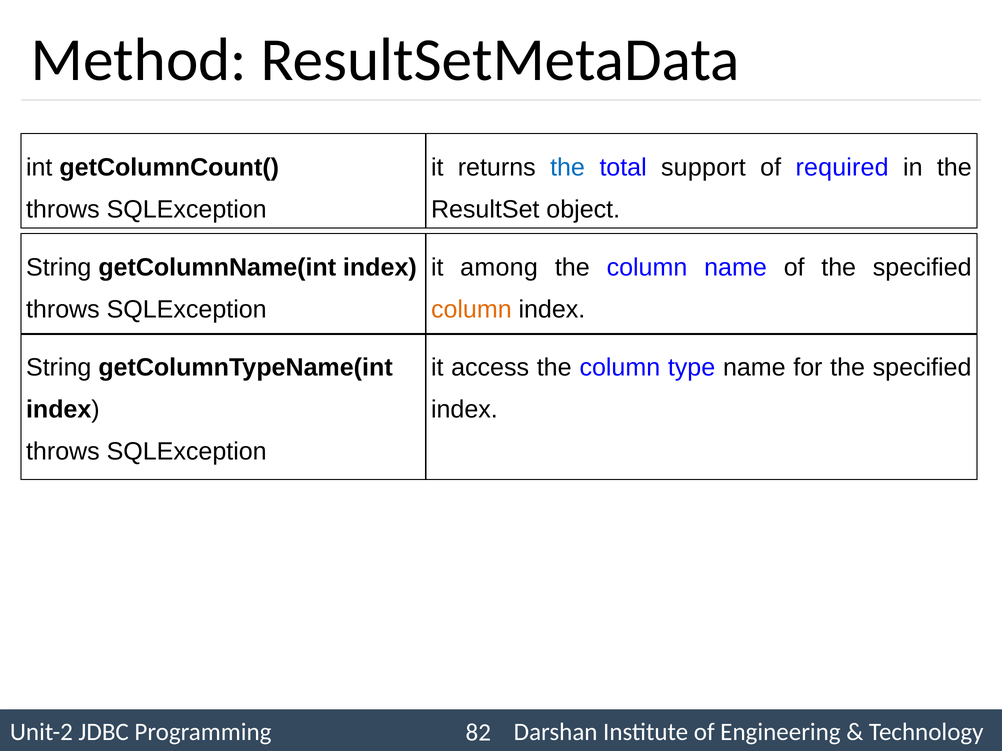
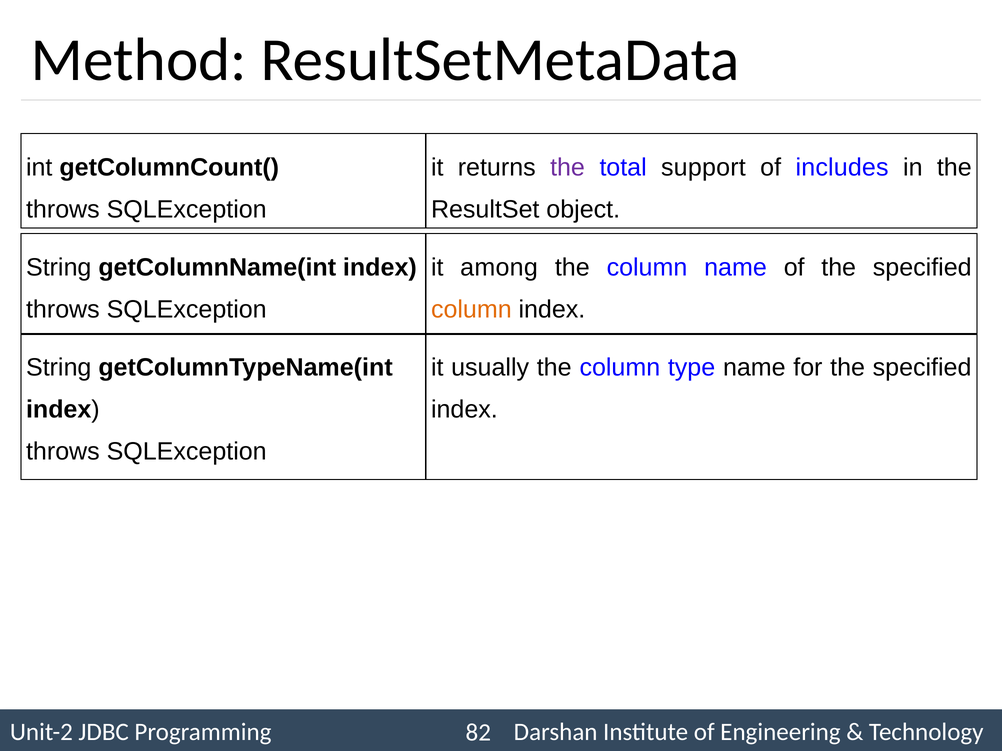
the colour: blue -> purple (568, 167)
required: required -> includes (842, 167)
access: access -> usually (490, 368)
